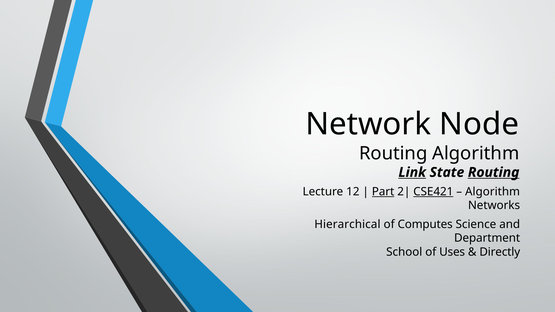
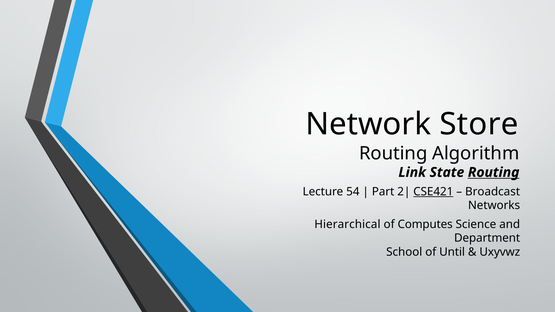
Node: Node -> Store (479, 124)
Link underline: present -> none (412, 172)
12: 12 -> 54 (353, 192)
Part underline: present -> none (383, 192)
Algorithm: Algorithm -> Broadcast (493, 192)
Uses: Uses -> Until (452, 252)
Directly: Directly -> Uxyvwz (500, 252)
